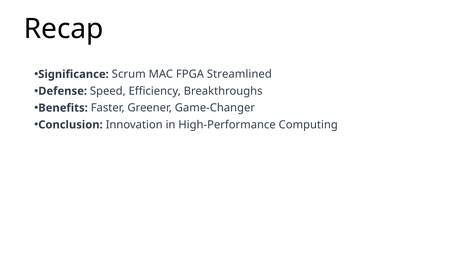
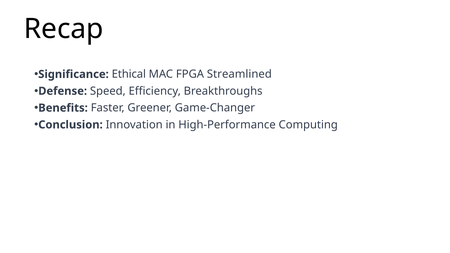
Scrum: Scrum -> Ethical (129, 74)
